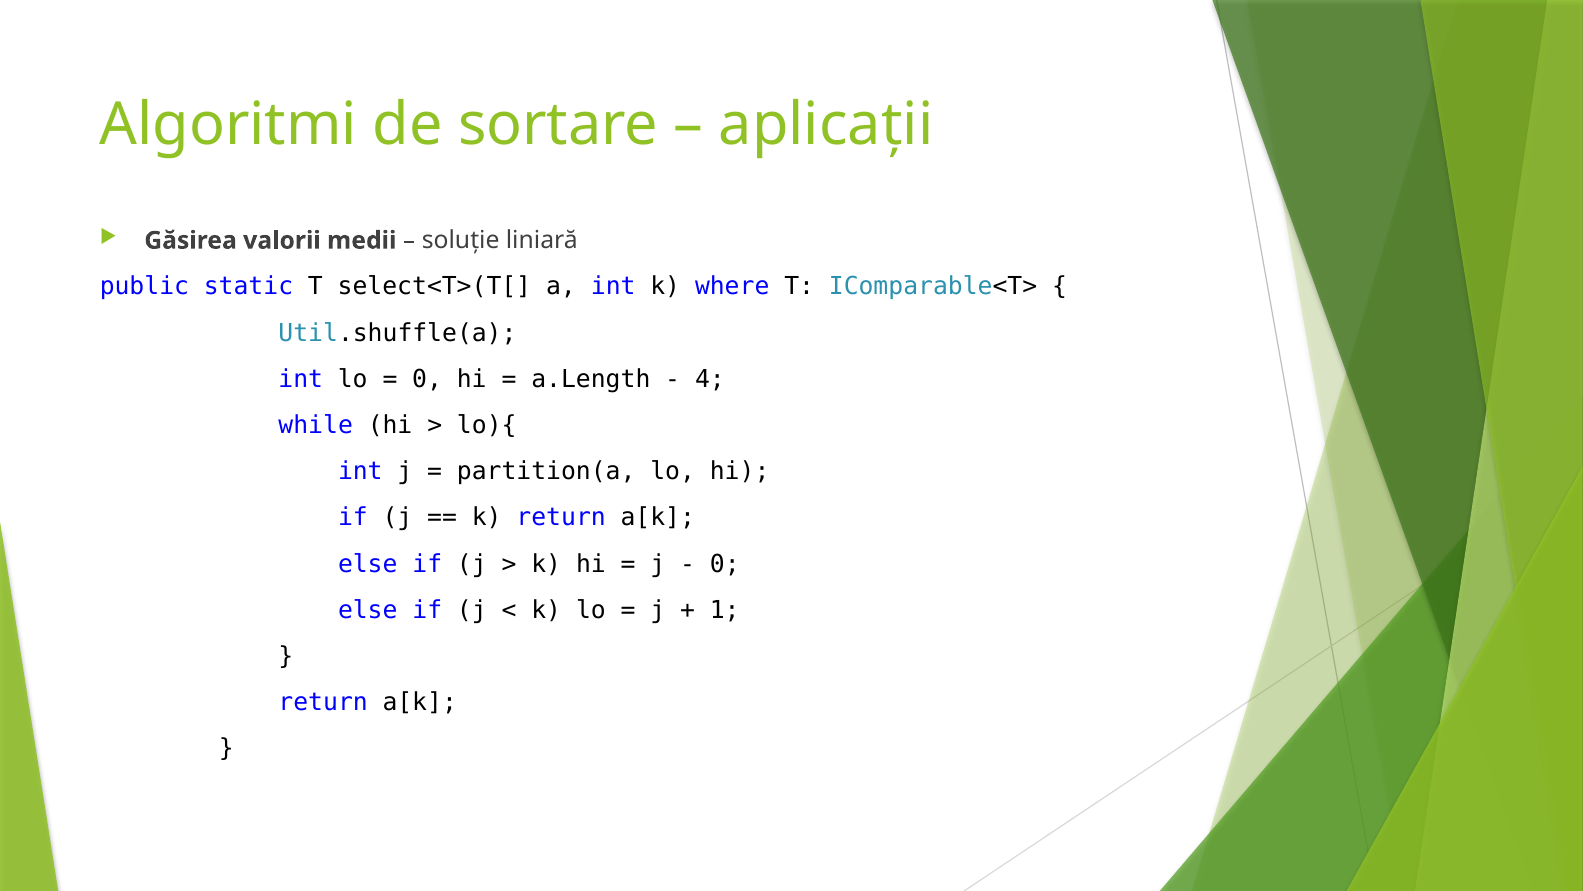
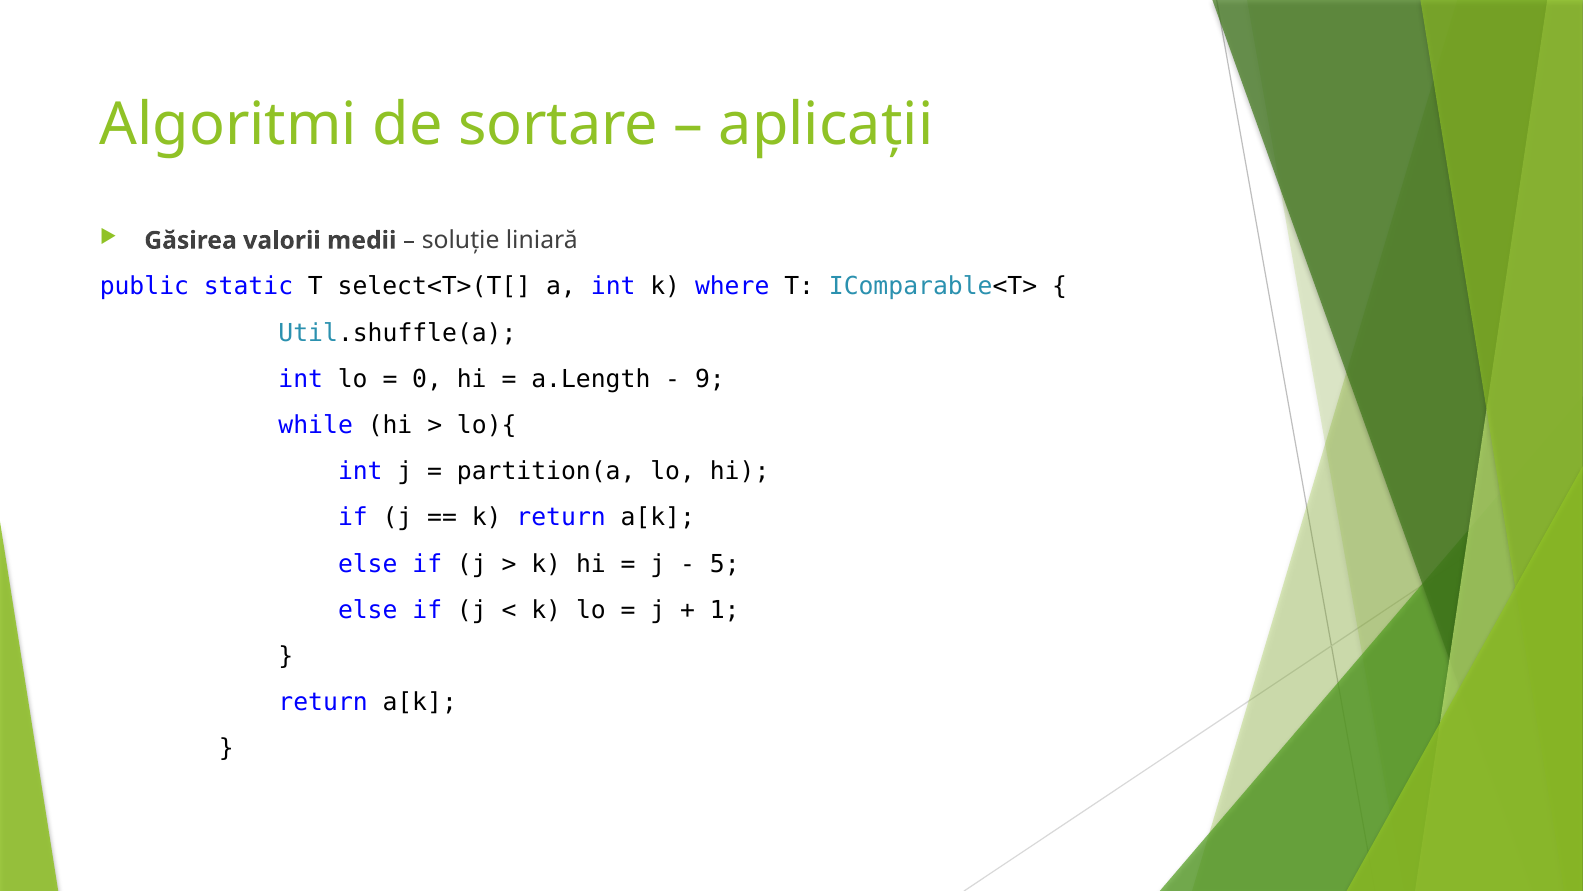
4: 4 -> 9 (710, 379)
0: 0 -> 5 (725, 564)
